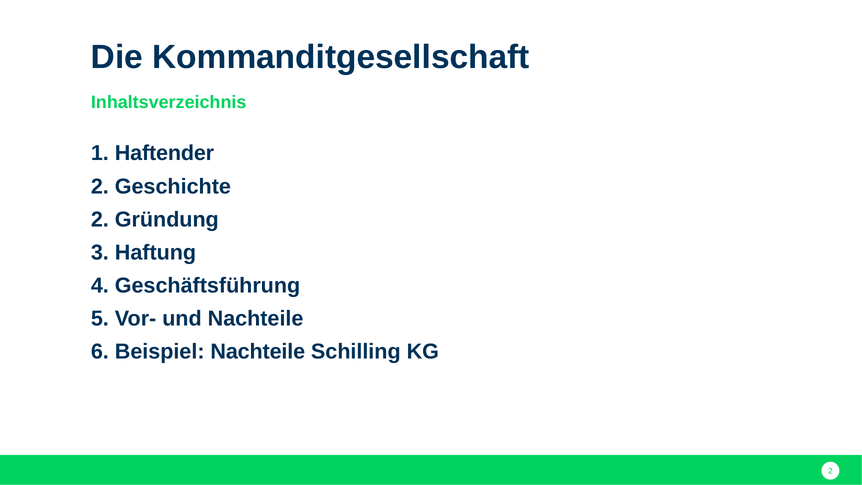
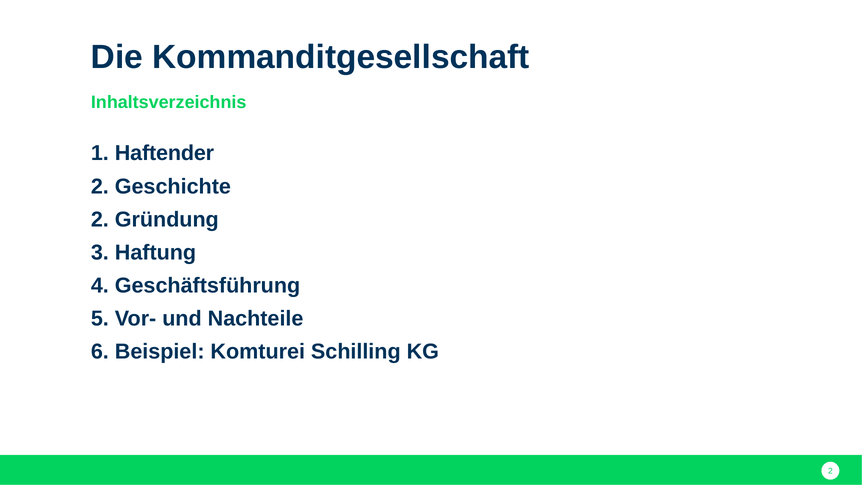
Beispiel Nachteile: Nachteile -> Komturei (258, 352)
